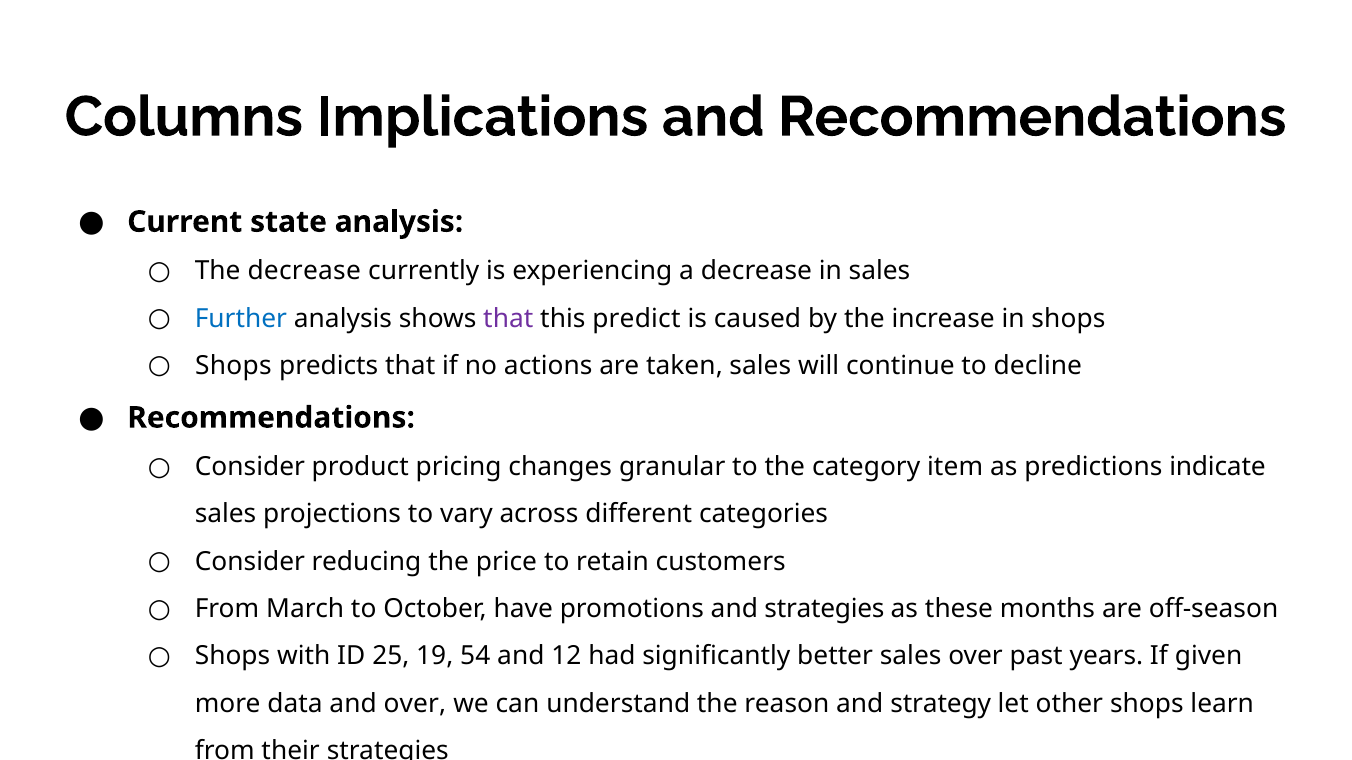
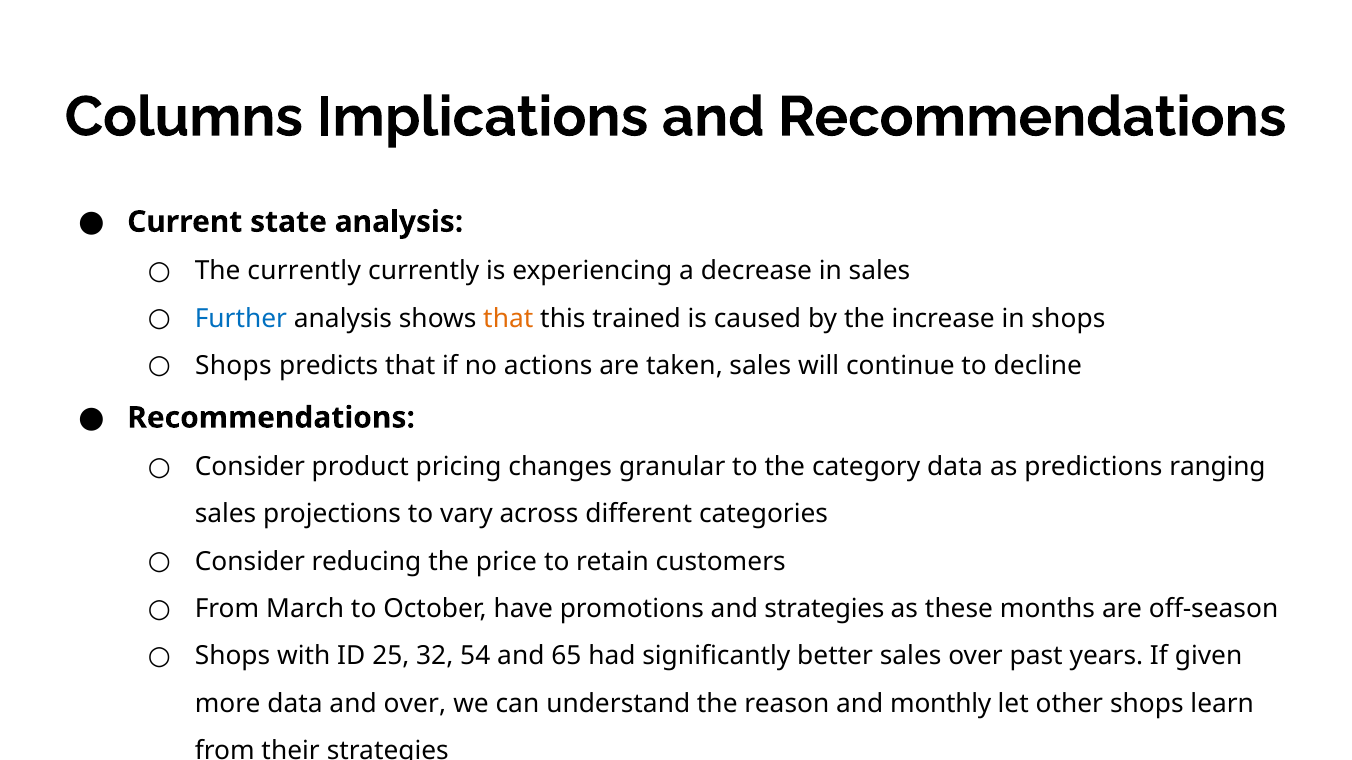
The decrease: decrease -> currently (304, 271)
that colour: purple -> orange (508, 319)
predict: predict -> trained (637, 319)
category item: item -> data (955, 467)
indicate: indicate -> ranging (1217, 467)
19: 19 -> 32 (435, 657)
12: 12 -> 65 (566, 657)
strategy: strategy -> monthly (941, 704)
